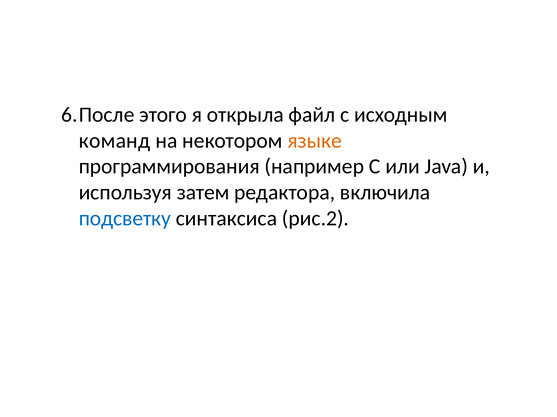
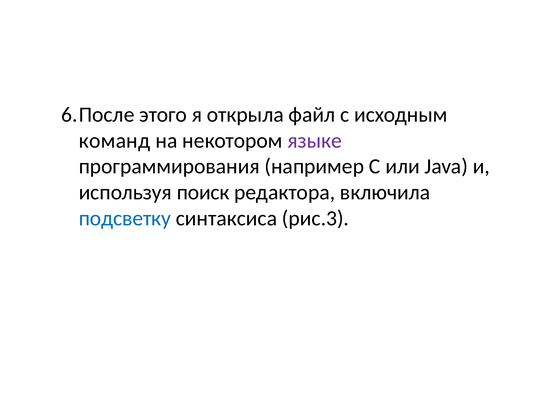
языке colour: orange -> purple (315, 141)
затем: затем -> поиск (203, 193)
рис.2: рис.2 -> рис.3 (316, 219)
